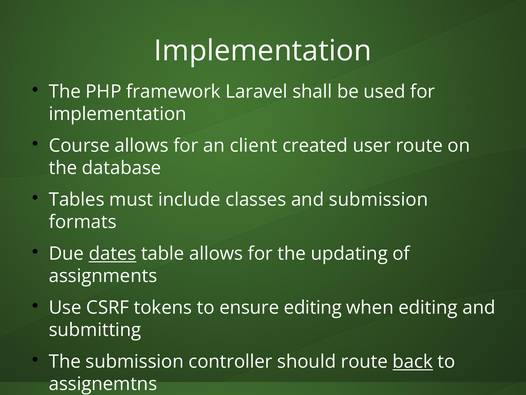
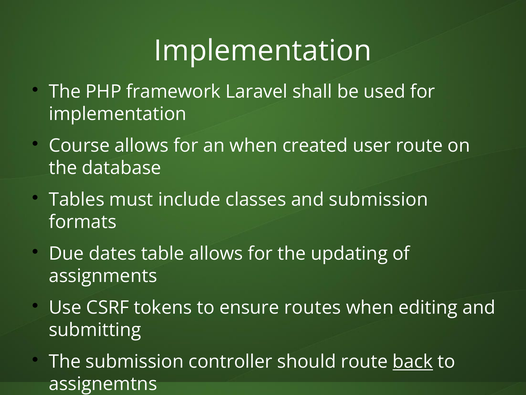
an client: client -> when (254, 146)
dates underline: present -> none (113, 253)
ensure editing: editing -> routes (313, 307)
